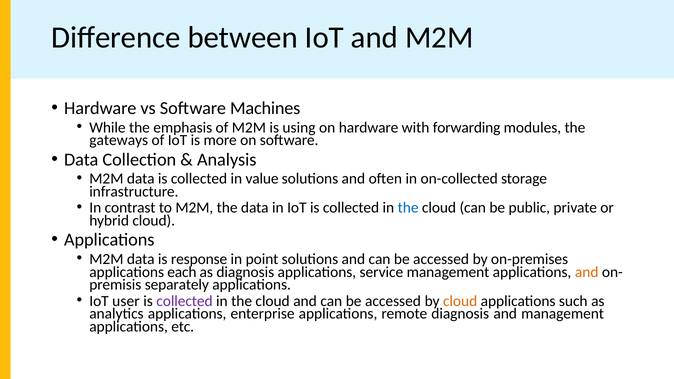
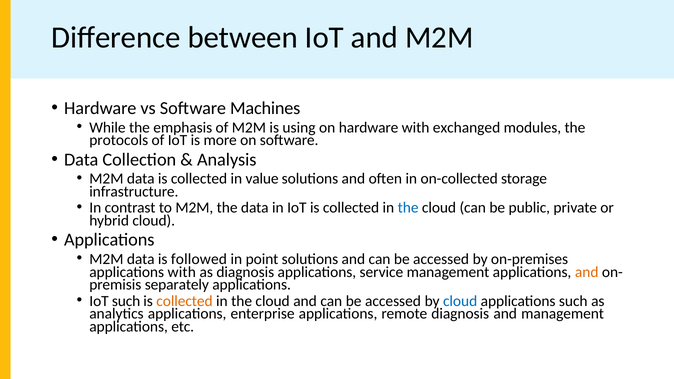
forwarding: forwarding -> exchanged (467, 127)
gateways: gateways -> protocols (119, 140)
response: response -> followed (199, 259)
applications each: each -> with (182, 272)
IoT user: user -> such (126, 301)
collected colour: purple -> orange (185, 301)
cloud colour: orange -> blue (460, 301)
